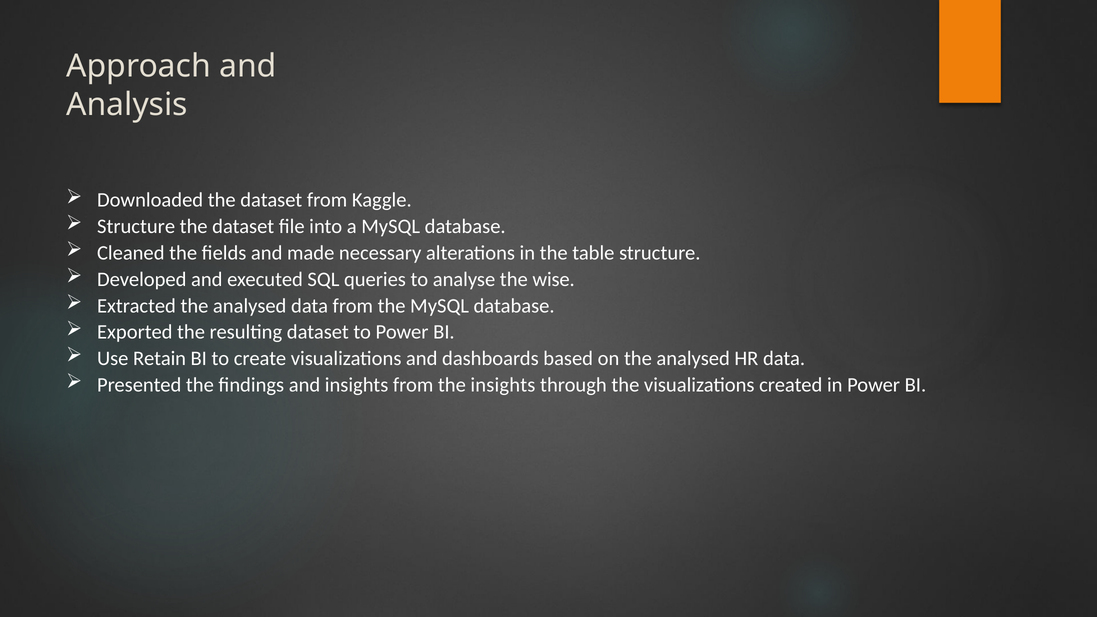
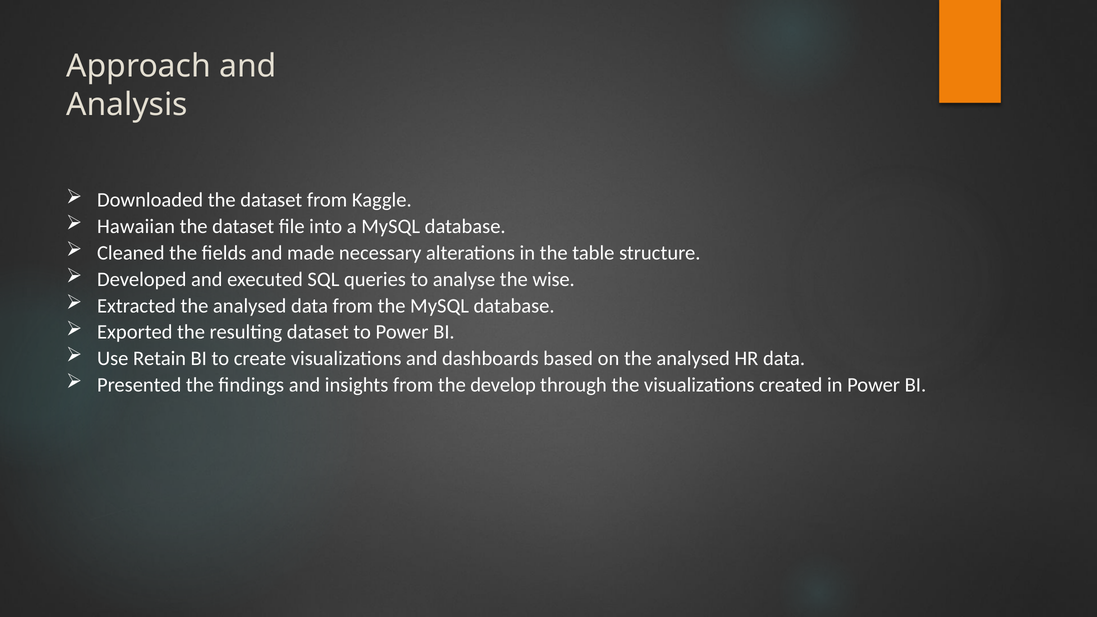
Structure: Structure -> Hawaiian (136, 227)
the insights: insights -> develop (503, 385)
